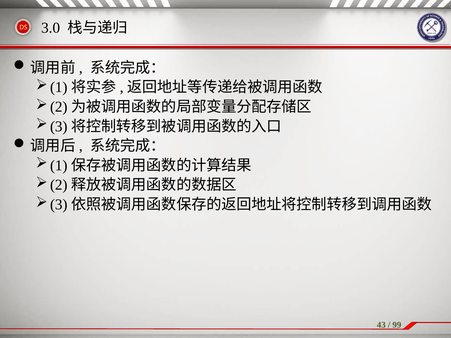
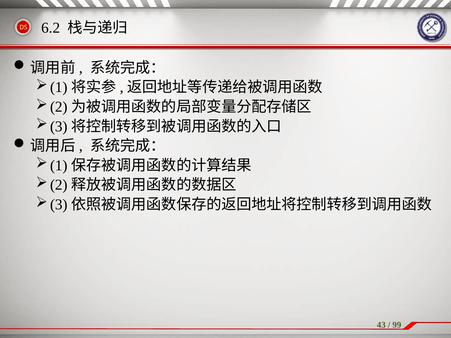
3.0: 3.0 -> 6.2 (51, 28)
